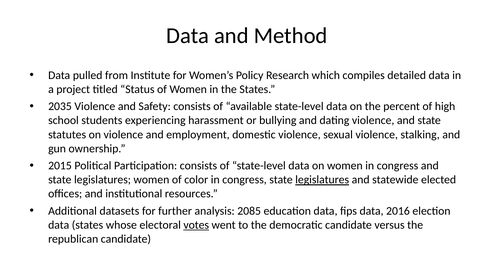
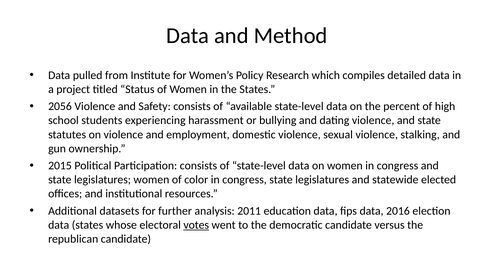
2035: 2035 -> 2056 (60, 106)
legislatures underline: present -> none (322, 180)
2085: 2085 -> 2011 (249, 211)
